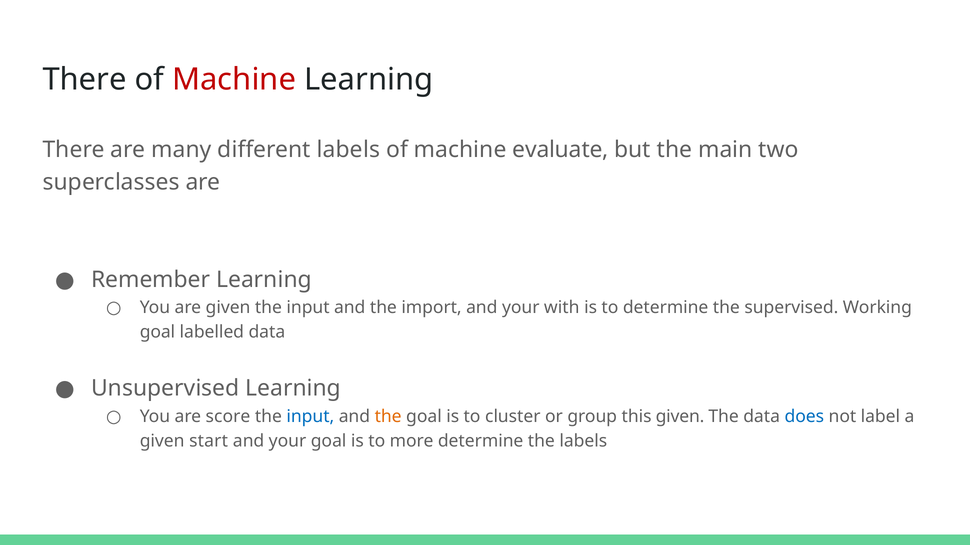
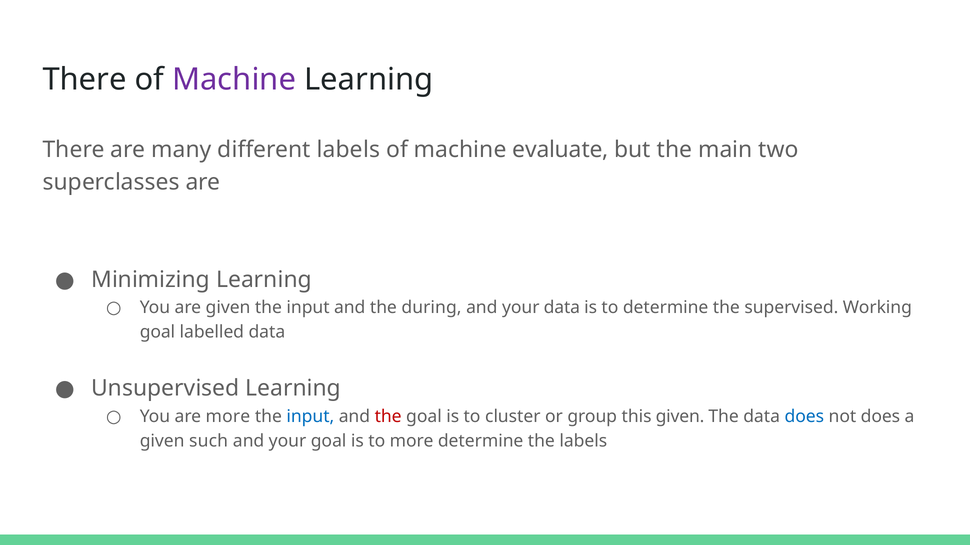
Machine colour: red -> purple (234, 80)
Remember: Remember -> Minimizing (151, 280)
import: import -> during (431, 308)
your with: with -> data (562, 308)
are score: score -> more (228, 417)
the colour: orange -> red (388, 417)
not label: label -> does (880, 417)
start: start -> such (209, 441)
